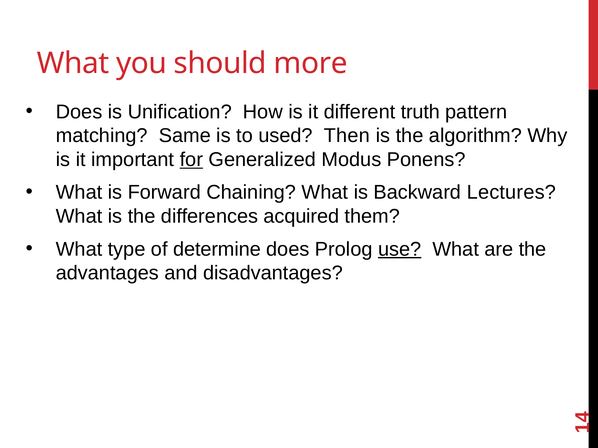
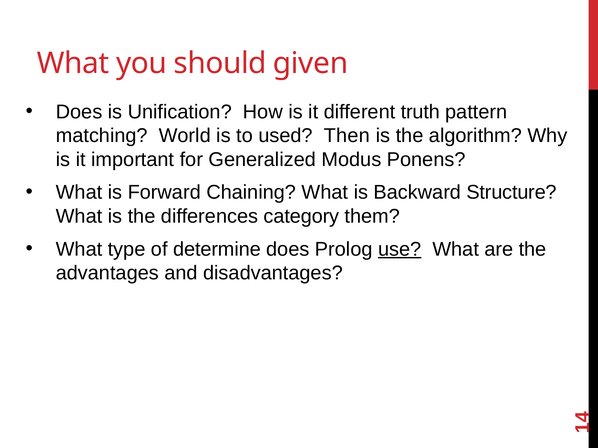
more: more -> given (311, 63)
Same: Same -> World (185, 136)
for underline: present -> none (191, 160)
Lectures: Lectures -> Structure (512, 193)
acquired: acquired -> category (301, 217)
